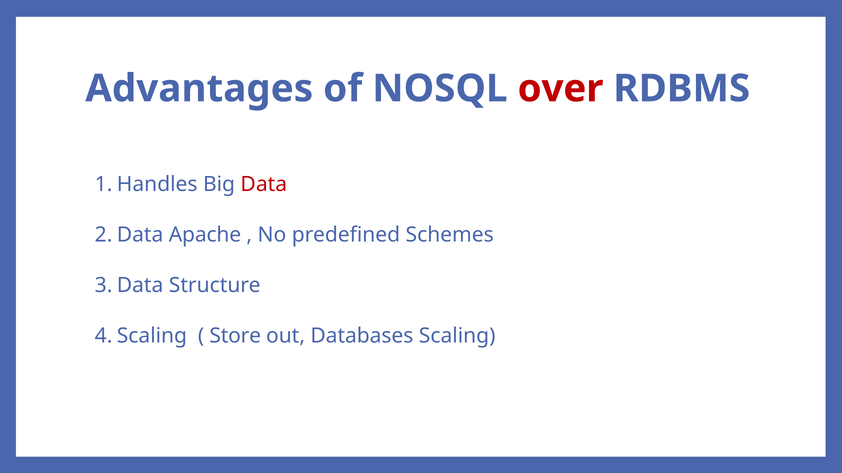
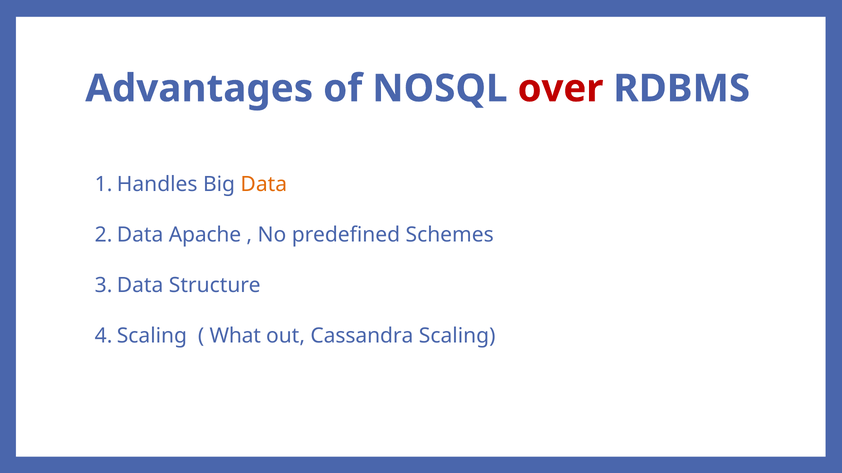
Data colour: red -> orange (264, 185)
Store: Store -> What (235, 336)
Databases: Databases -> Cassandra (362, 336)
